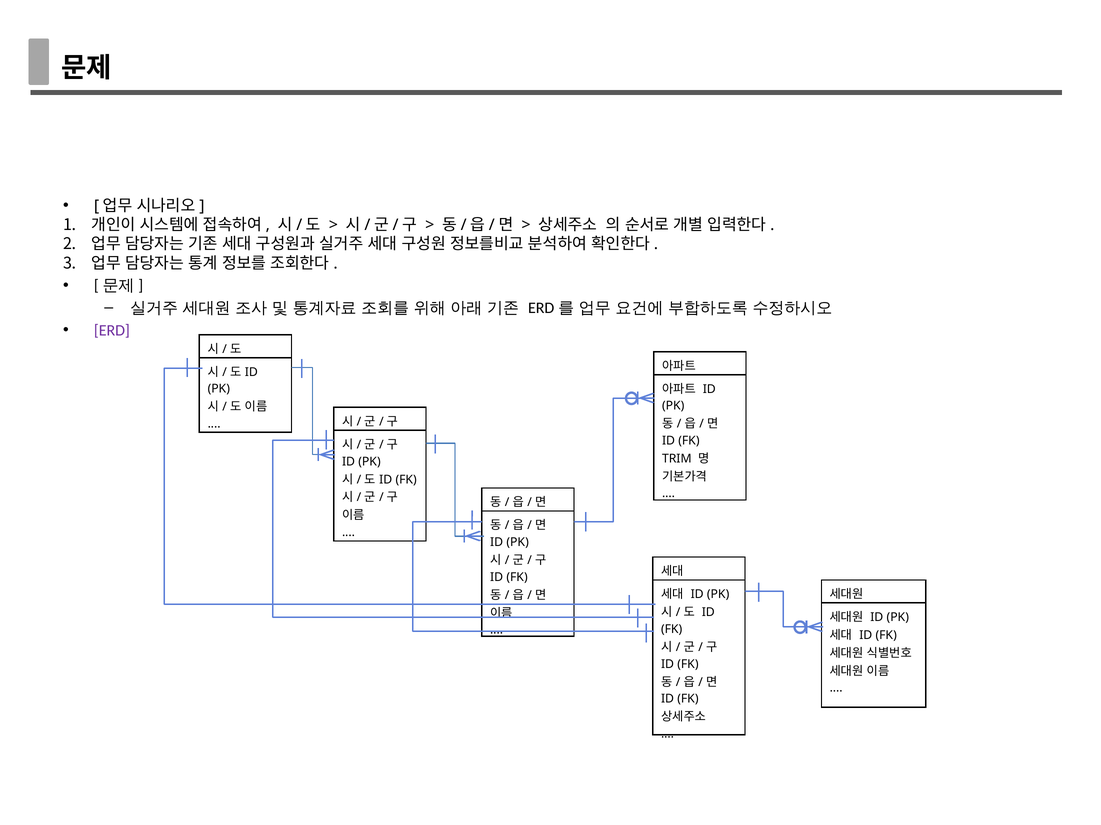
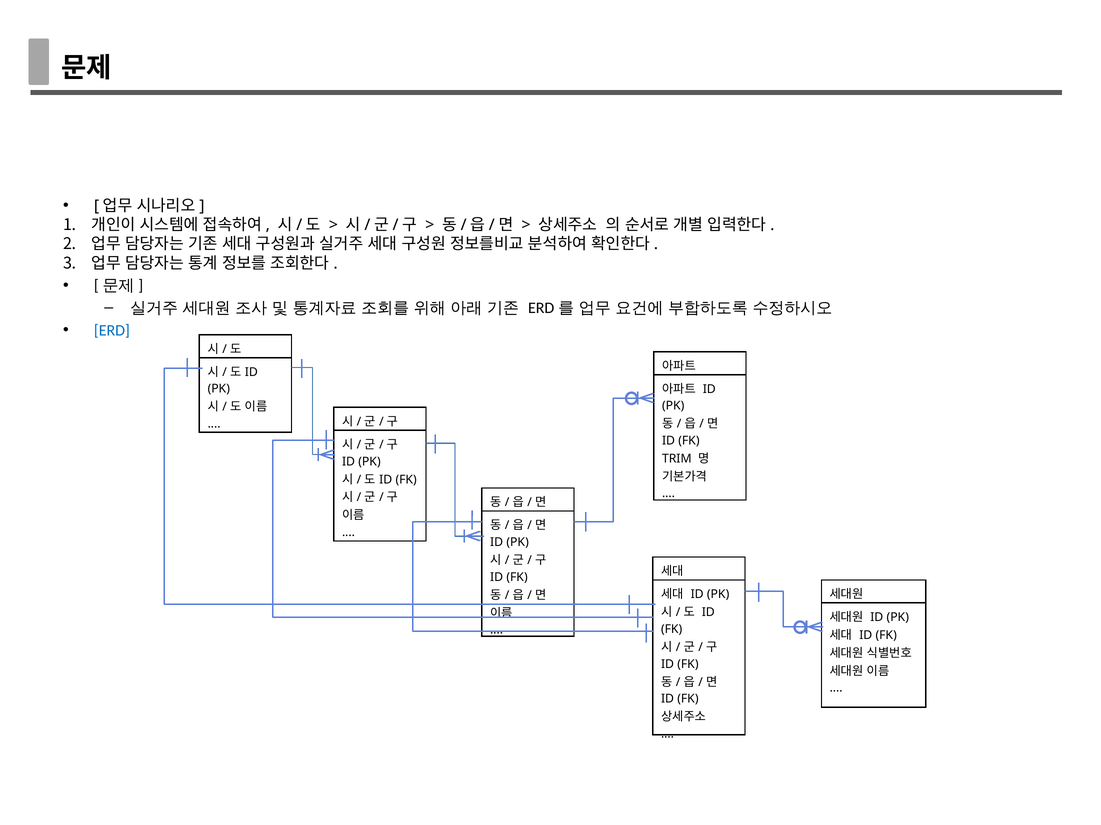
ERD colour: purple -> blue (112, 331)
